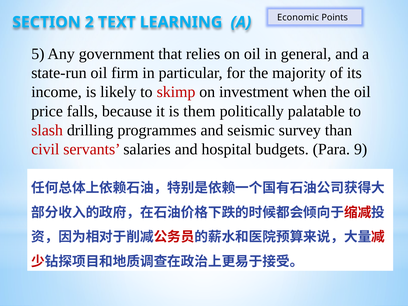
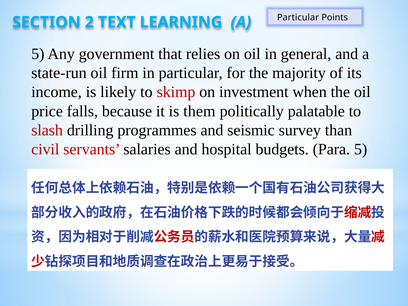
Economic: Economic -> Particular (298, 17)
Para 9: 9 -> 5 (361, 149)
